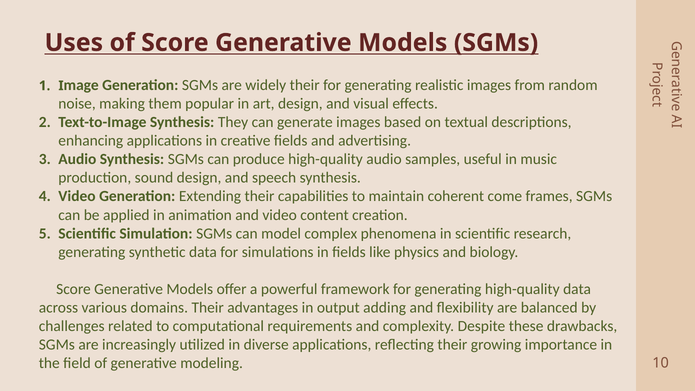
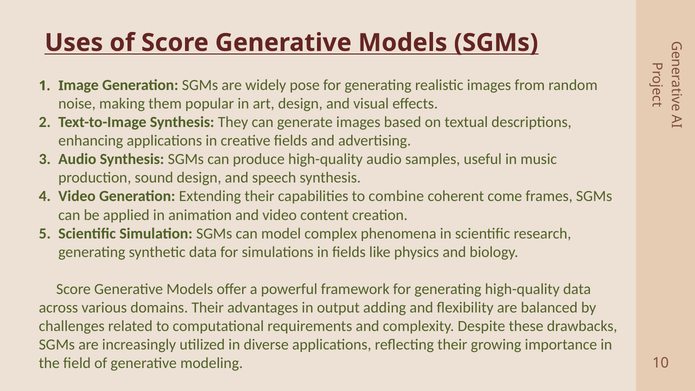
widely their: their -> pose (305, 85)
maintain: maintain -> combine (396, 196)
